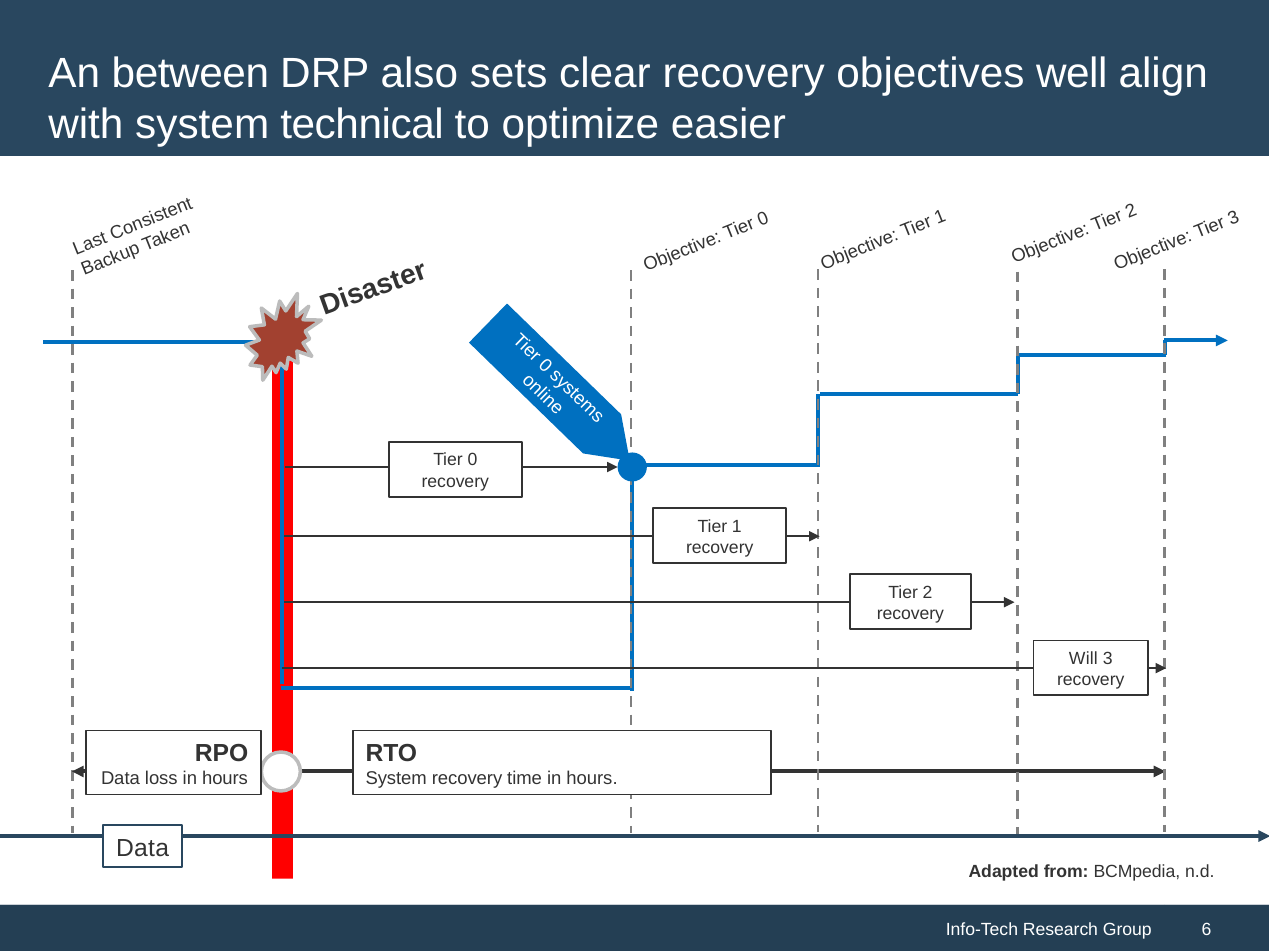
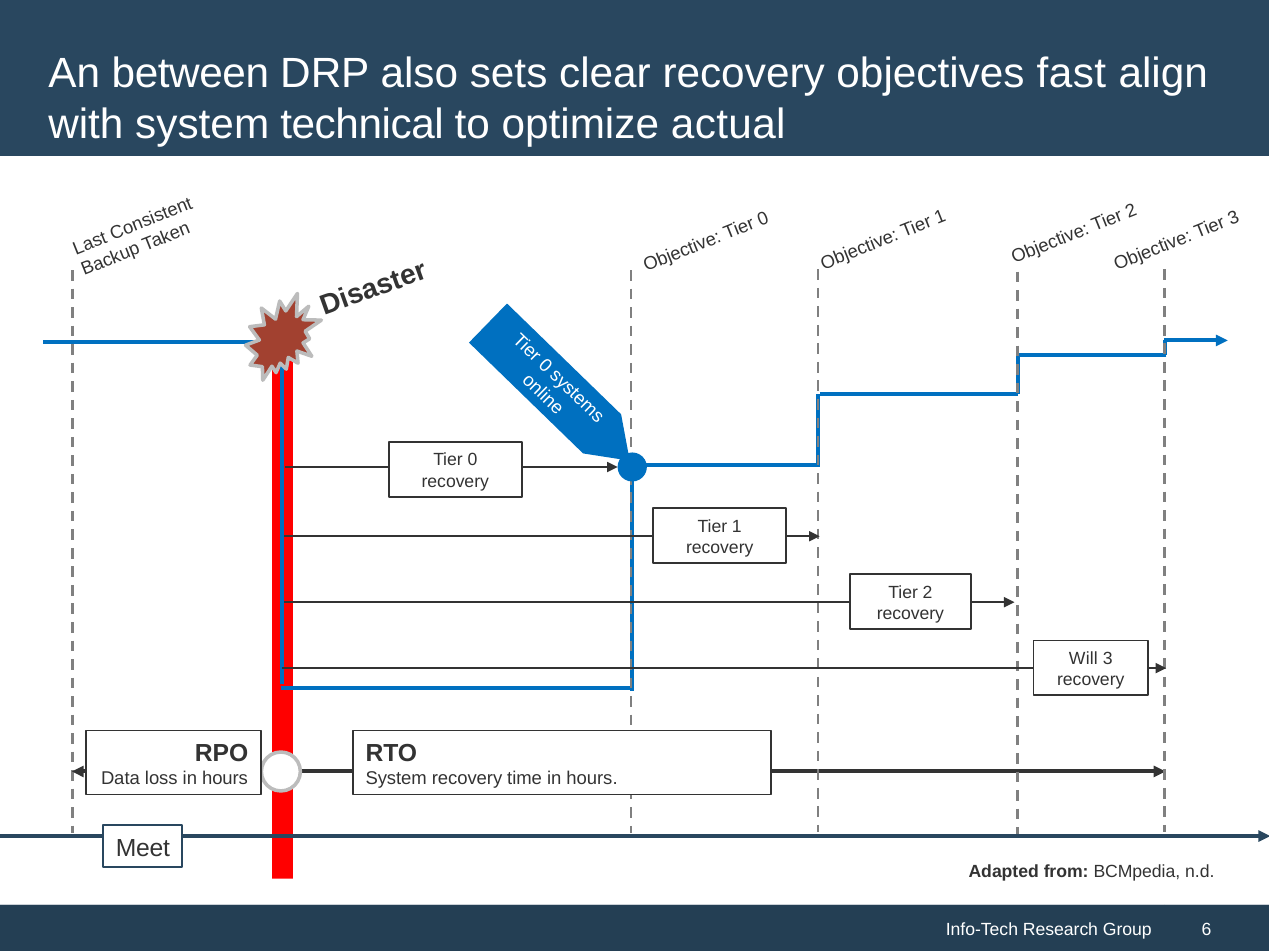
well: well -> fast (1071, 74)
easier: easier -> actual (728, 125)
Data: Data -> Meet (143, 849)
